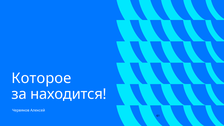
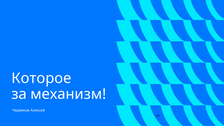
находится: находится -> механизм (68, 94)
